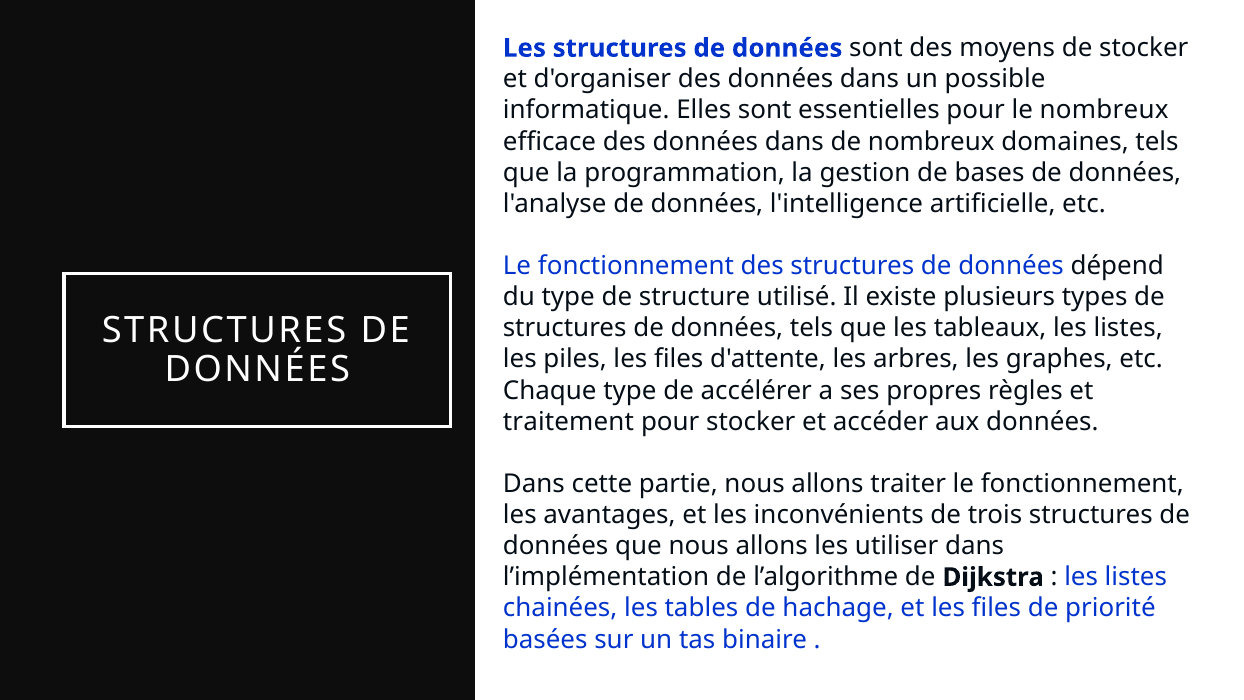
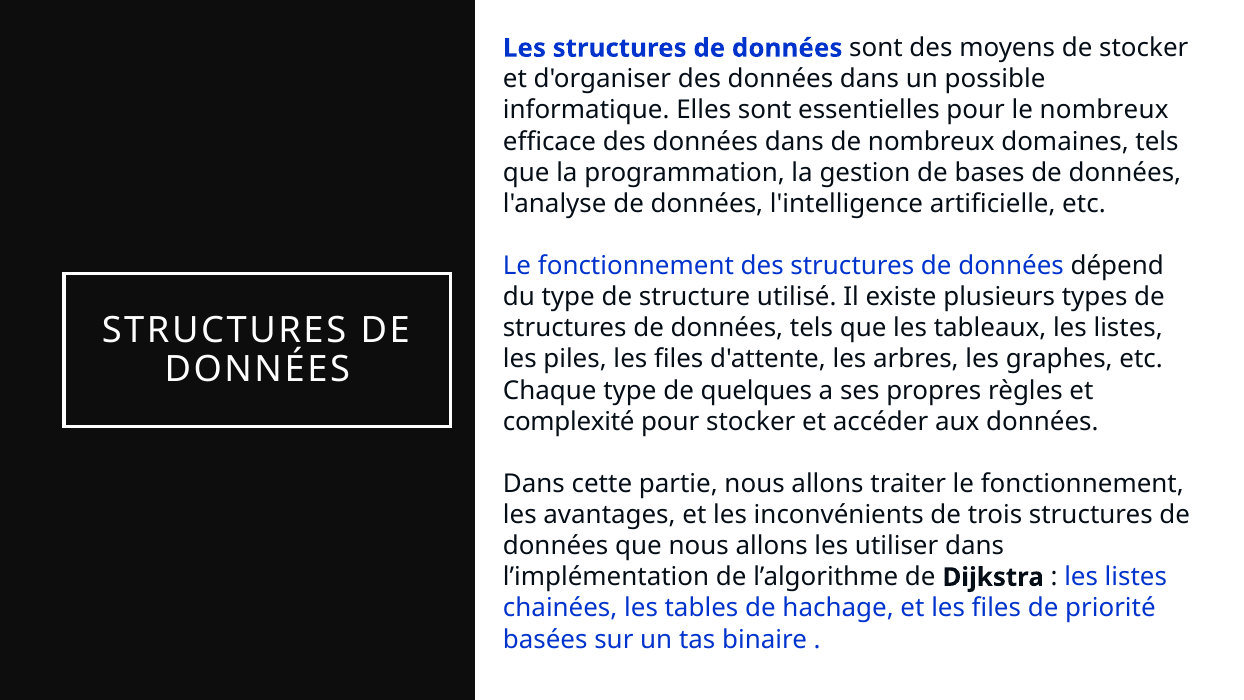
accélérer: accélérer -> quelques (756, 390)
traitement: traitement -> complexité (569, 421)
